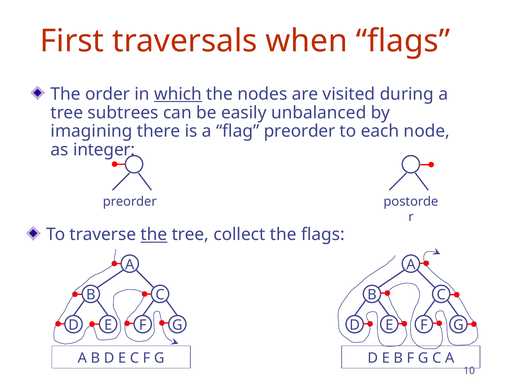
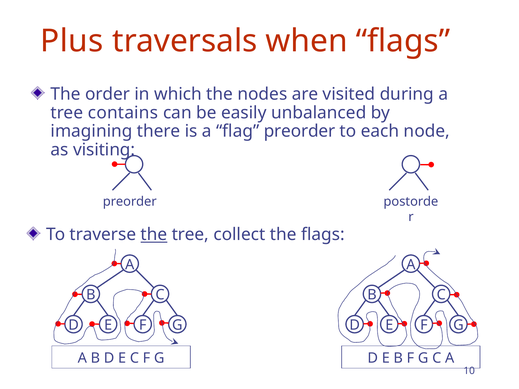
First: First -> Plus (72, 41)
which underline: present -> none (178, 94)
subtrees: subtrees -> contains (123, 113)
integer: integer -> visiting (104, 150)
